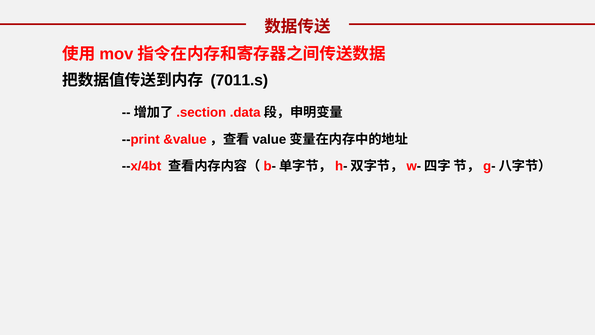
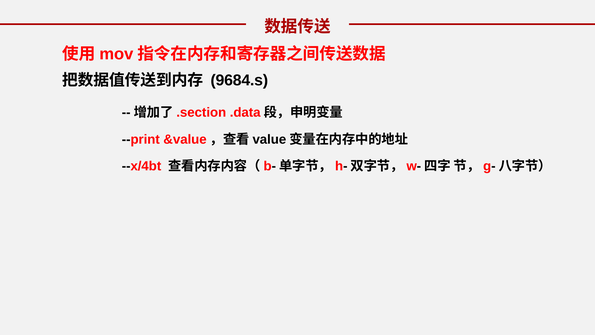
7011.s: 7011.s -> 9684.s (239, 80)
